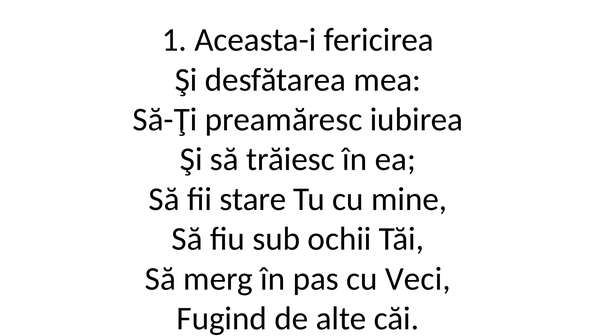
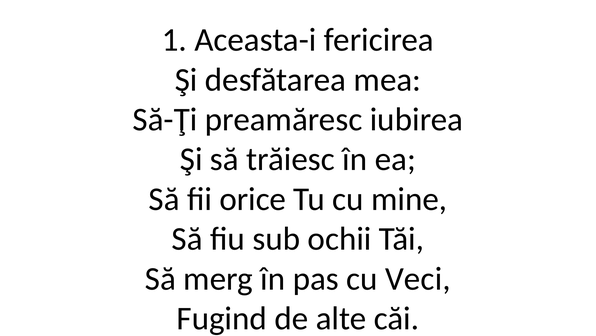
stare: stare -> orice (253, 199)
